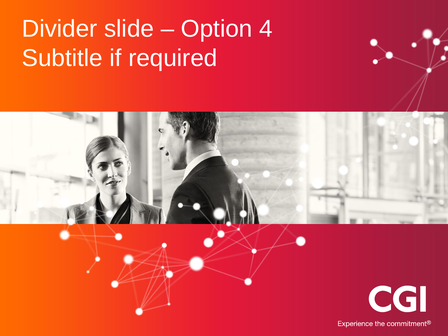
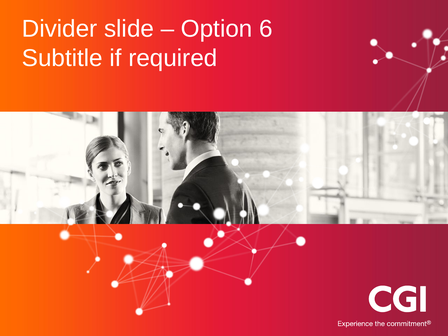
4: 4 -> 6 (266, 29)
